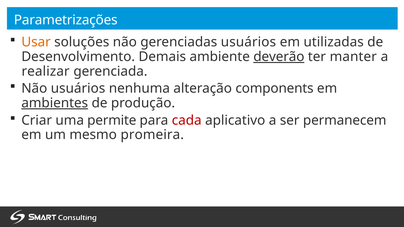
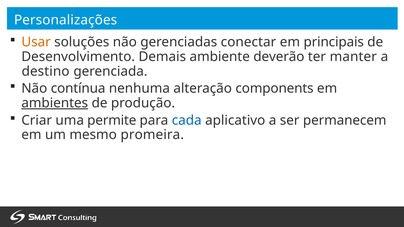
Parametrizações: Parametrizações -> Personalizações (66, 20)
gerenciadas usuários: usuários -> conectar (248, 42)
utilizadas: utilizadas -> principais (334, 42)
deverão underline: present -> none (279, 57)
realizar: realizar -> destino (46, 71)
Não usuários: usuários -> contínua (78, 89)
cada colour: red -> blue (187, 120)
